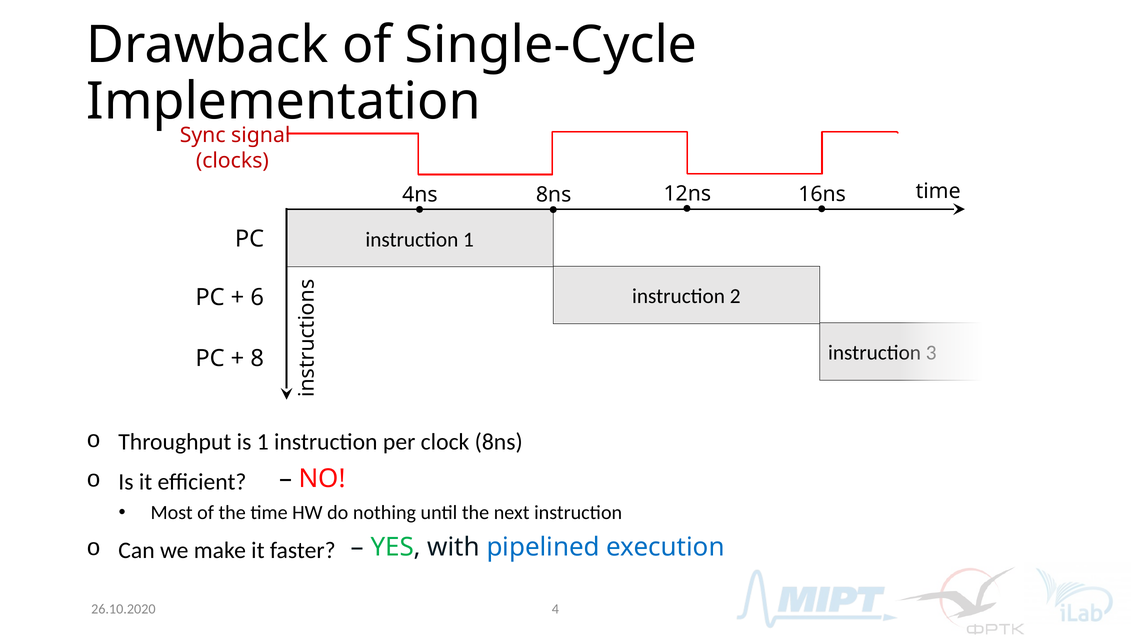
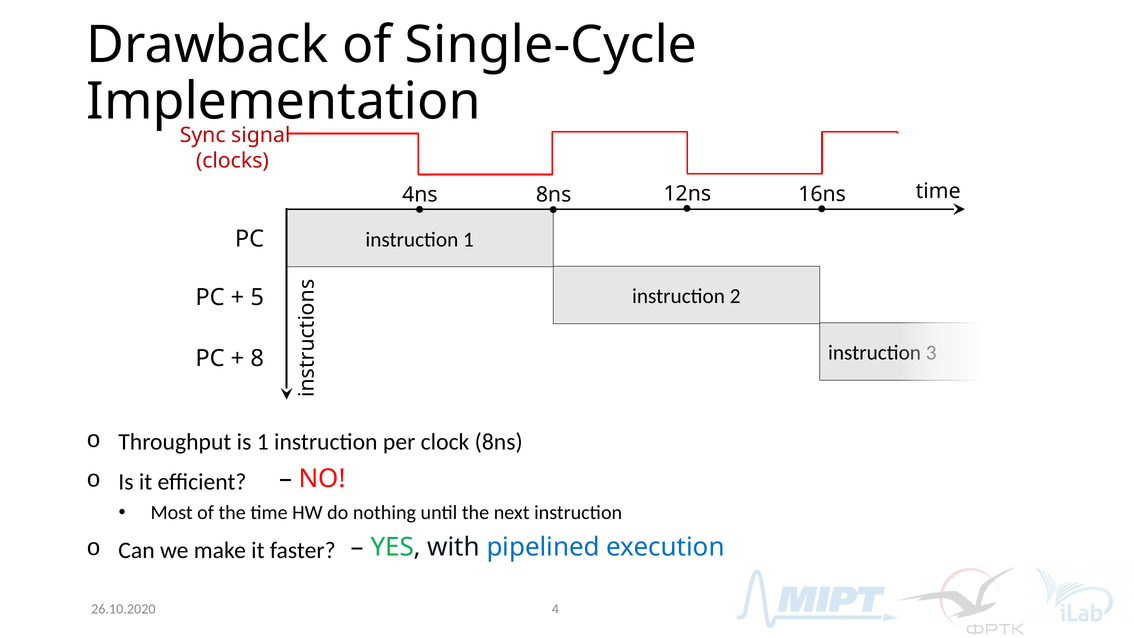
6: 6 -> 5 (257, 297)
